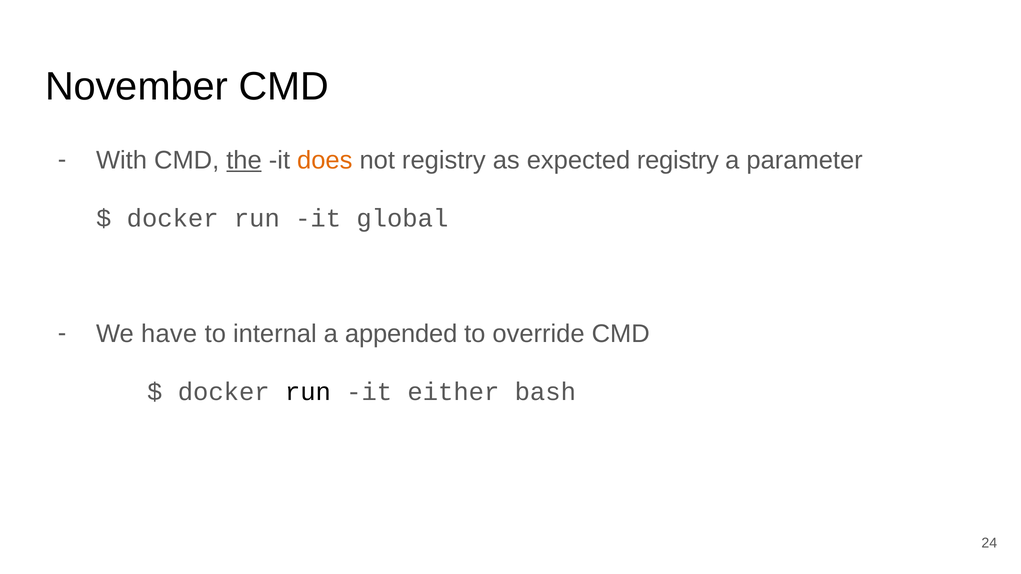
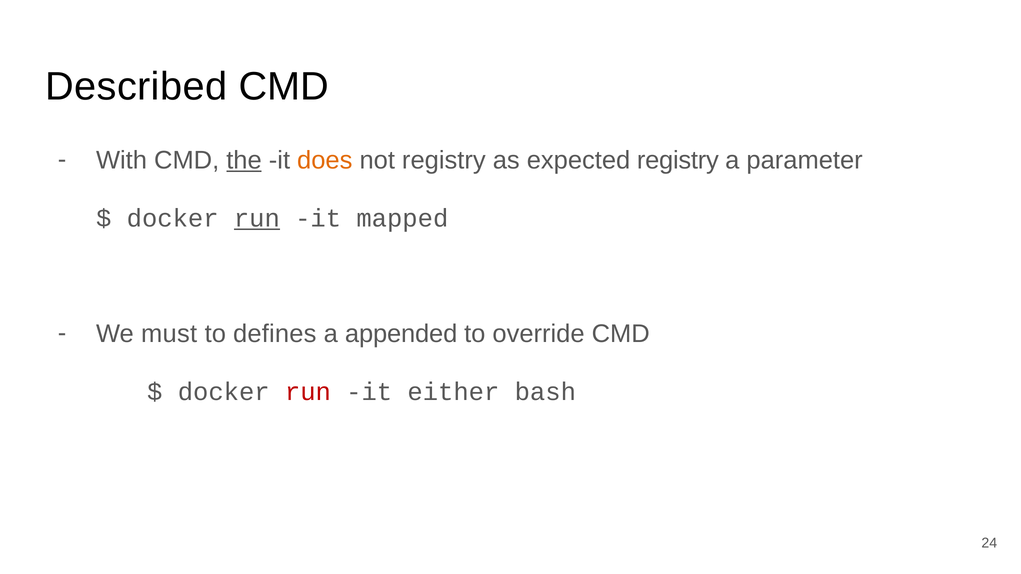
November: November -> Described (136, 87)
run underline: none -> present (257, 218)
global: global -> mapped (402, 218)
have: have -> must (169, 334)
internal: internal -> defines (275, 334)
run colour: black -> red (308, 392)
